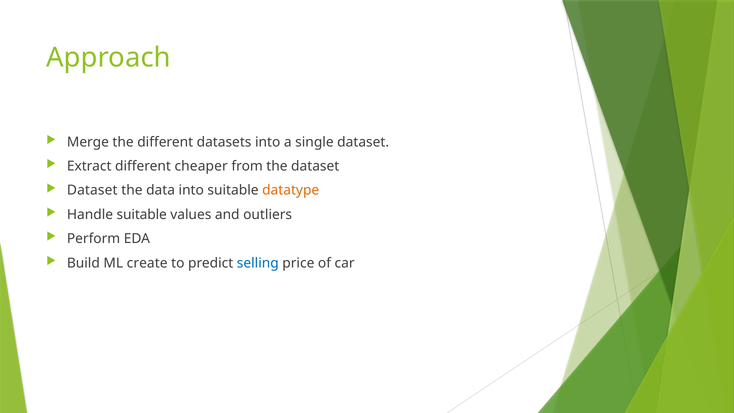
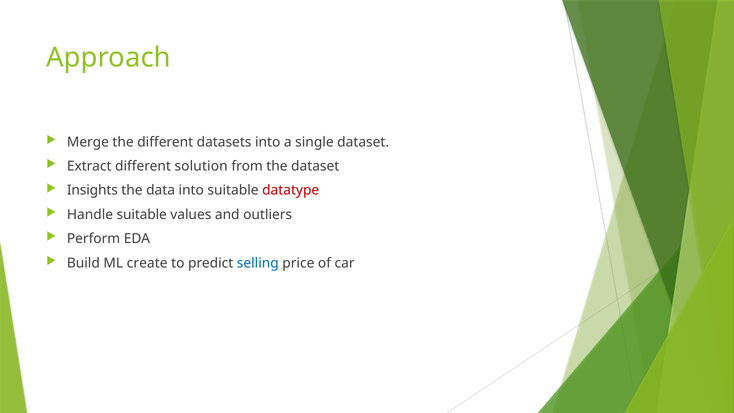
cheaper: cheaper -> solution (201, 166)
Dataset: Dataset -> Insights (92, 190)
datatype colour: orange -> red (291, 190)
